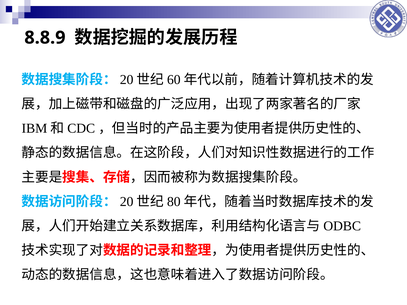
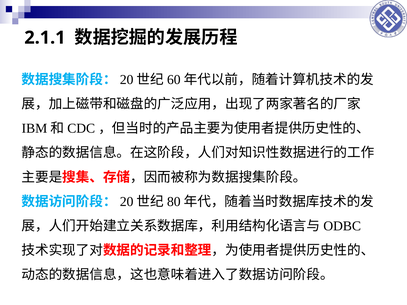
8.8.9: 8.8.9 -> 2.1.1 (45, 38)
